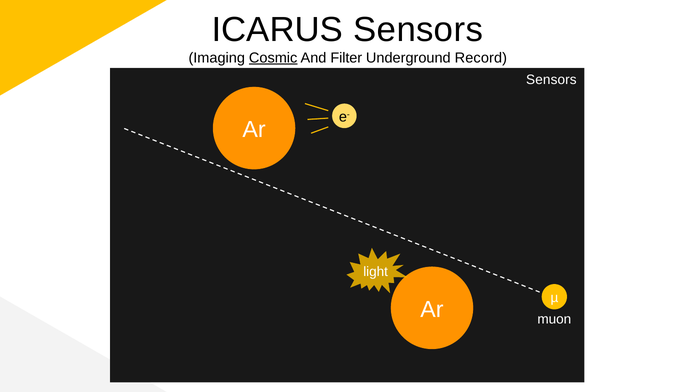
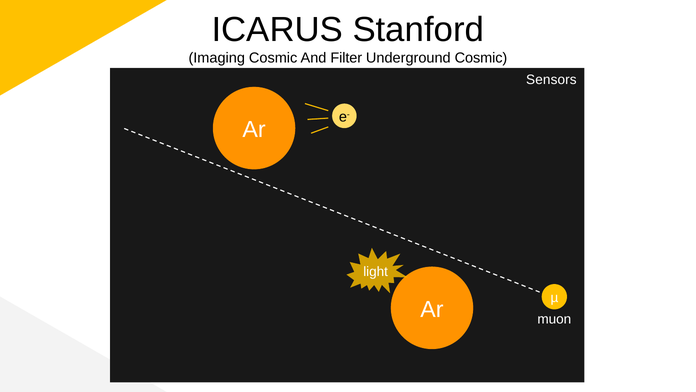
ICARUS Sensors: Sensors -> Stanford (418, 30)
Cosmic underline: present -> none (273, 58)
Underground Record: Record -> Cosmic (481, 58)
